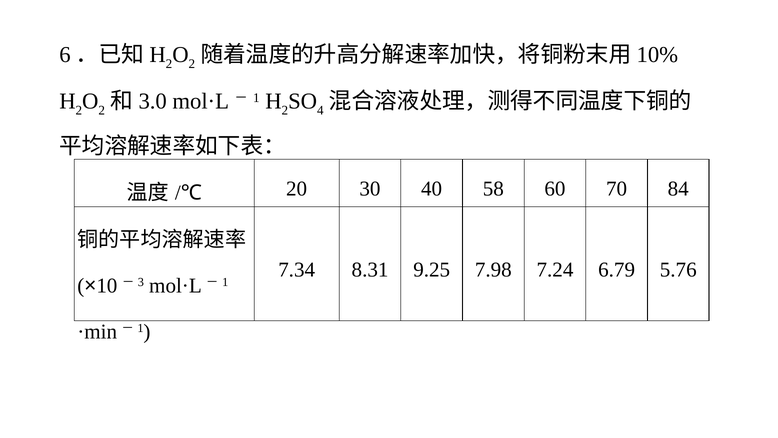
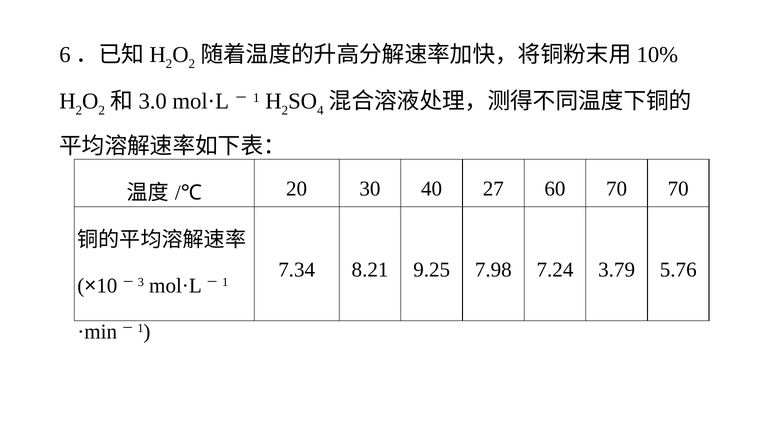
58: 58 -> 27 (493, 189)
70 84: 84 -> 70 (678, 189)
8.31: 8.31 -> 8.21 (370, 270)
6.79: 6.79 -> 3.79 (617, 270)
